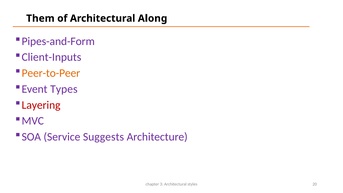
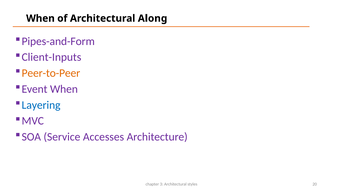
Them: Them -> When (40, 18)
Event Types: Types -> When (64, 89)
Layering colour: red -> blue (41, 105)
Suggests: Suggests -> Accesses (104, 137)
